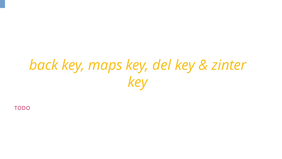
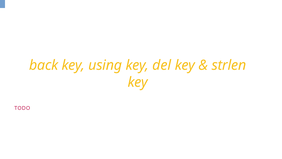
maps: maps -> using (105, 65)
zinter: zinter -> strlen (229, 65)
